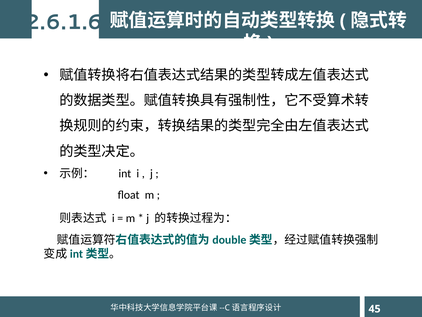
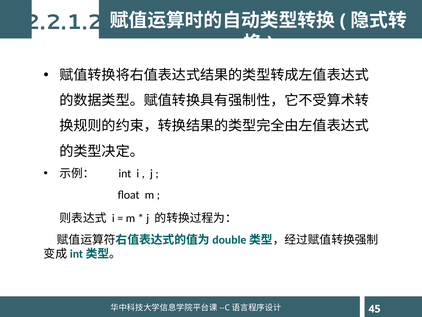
2.6.1.6: 2.6.1.6 -> 2.2.1.2 (64, 22)
